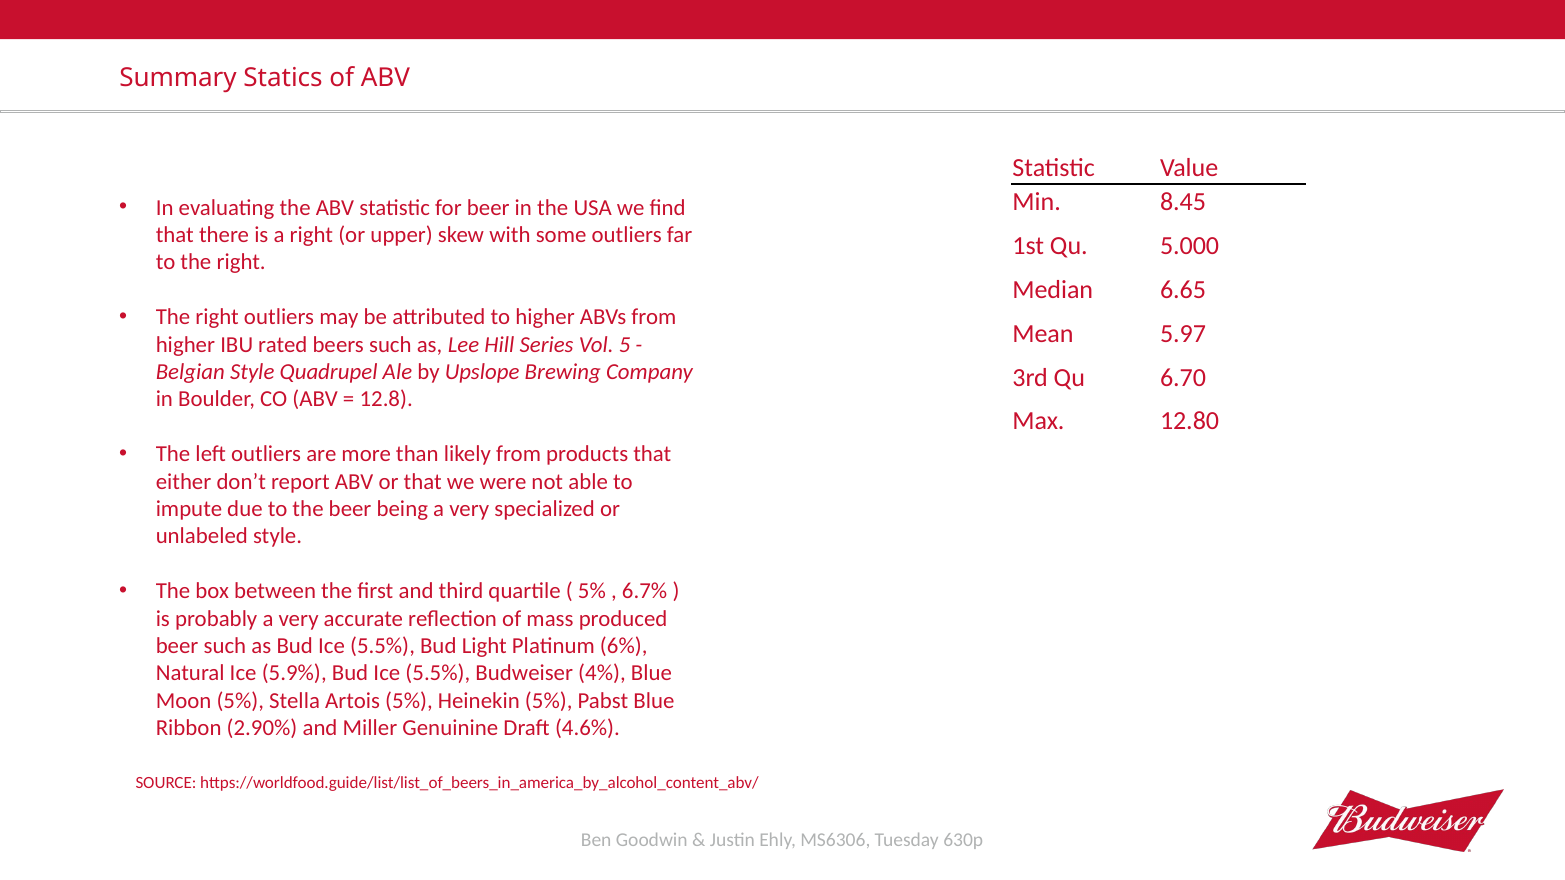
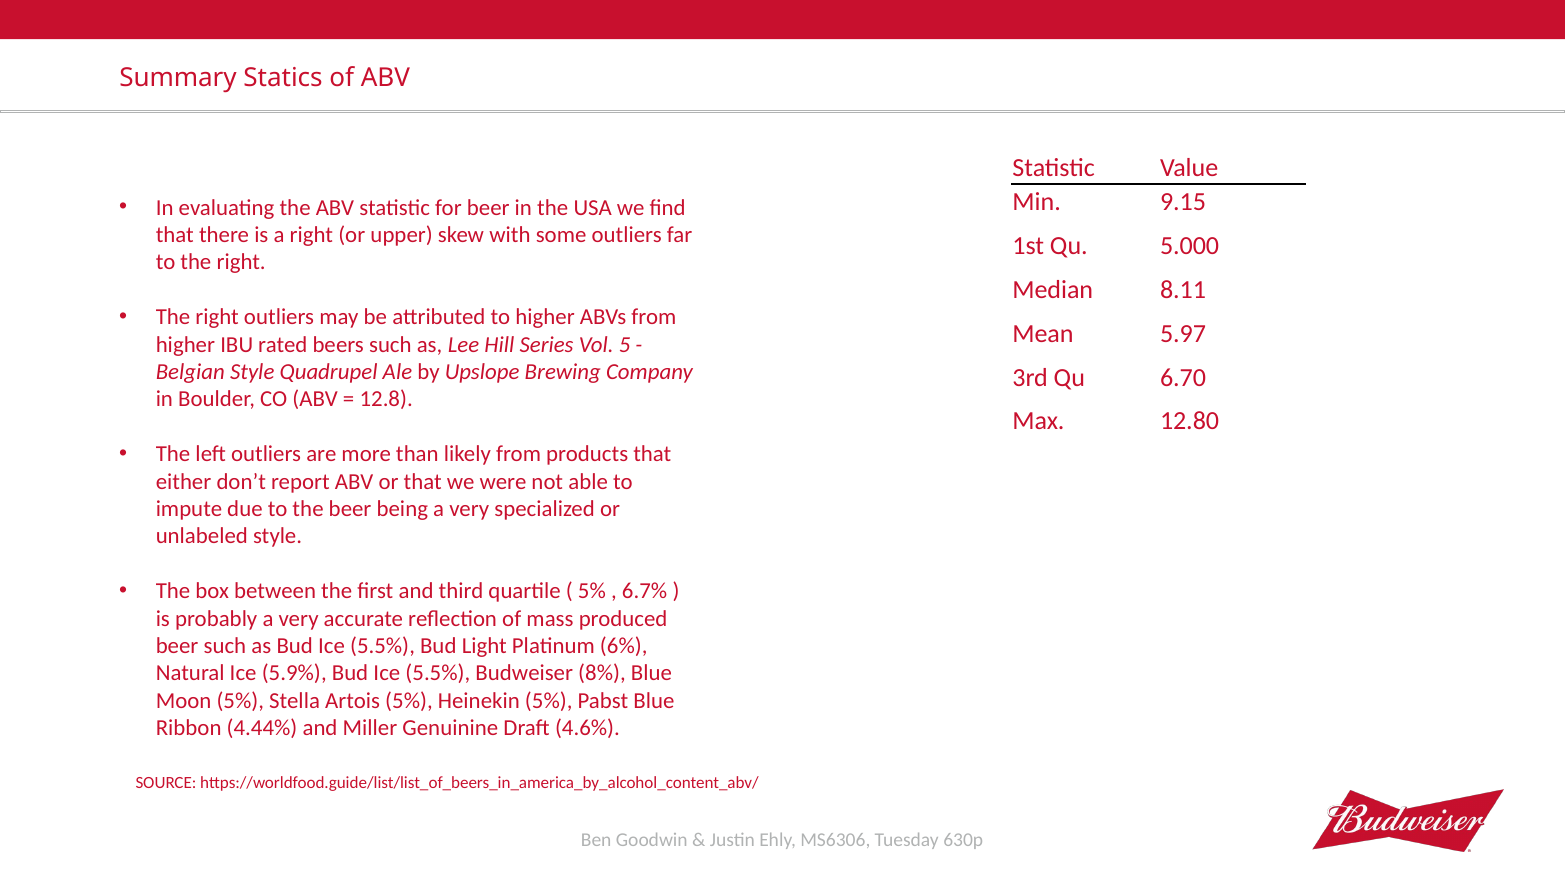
8.45: 8.45 -> 9.15 (1183, 202)
6.65: 6.65 -> 8.11 (1183, 290)
4%: 4% -> 8% (602, 674)
2.90%: 2.90% -> 4.44% (262, 728)
